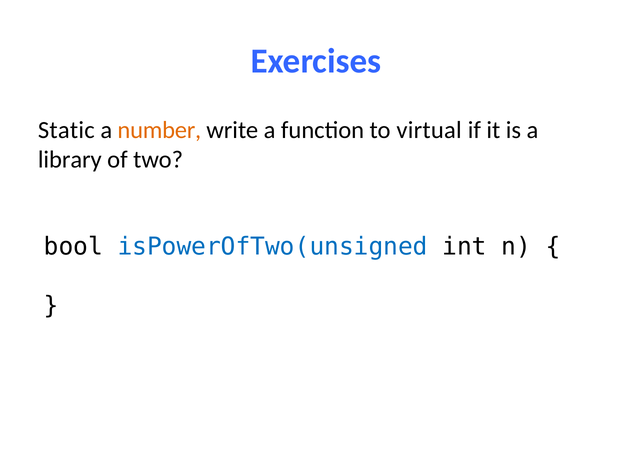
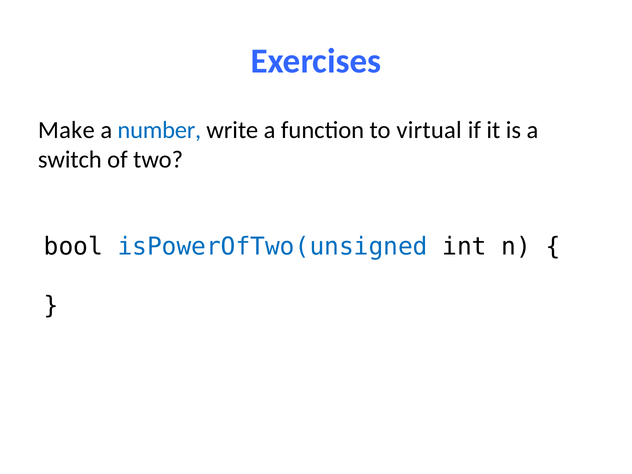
Static: Static -> Make (66, 130)
number colour: orange -> blue (159, 130)
library: library -> switch (70, 160)
